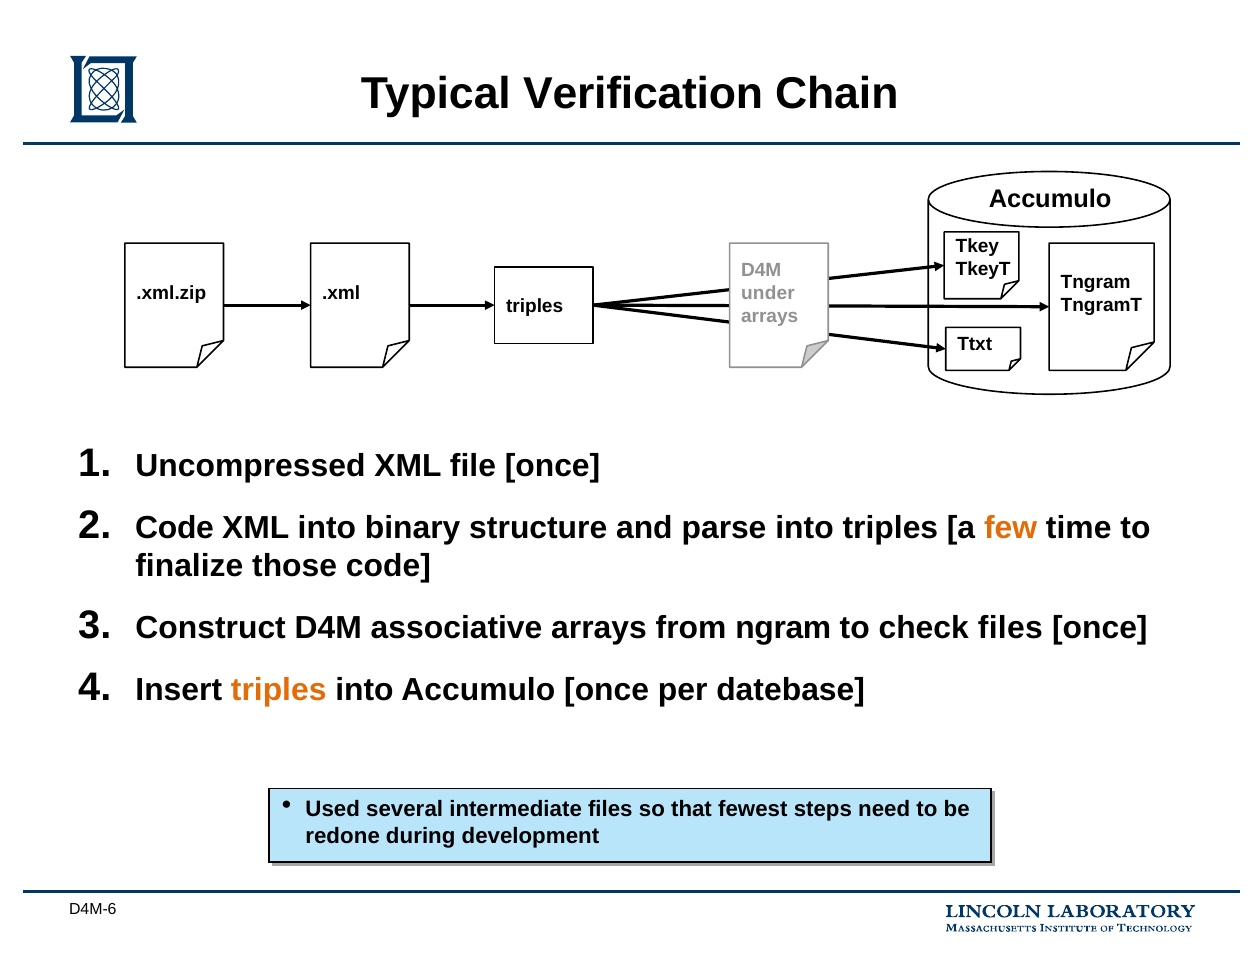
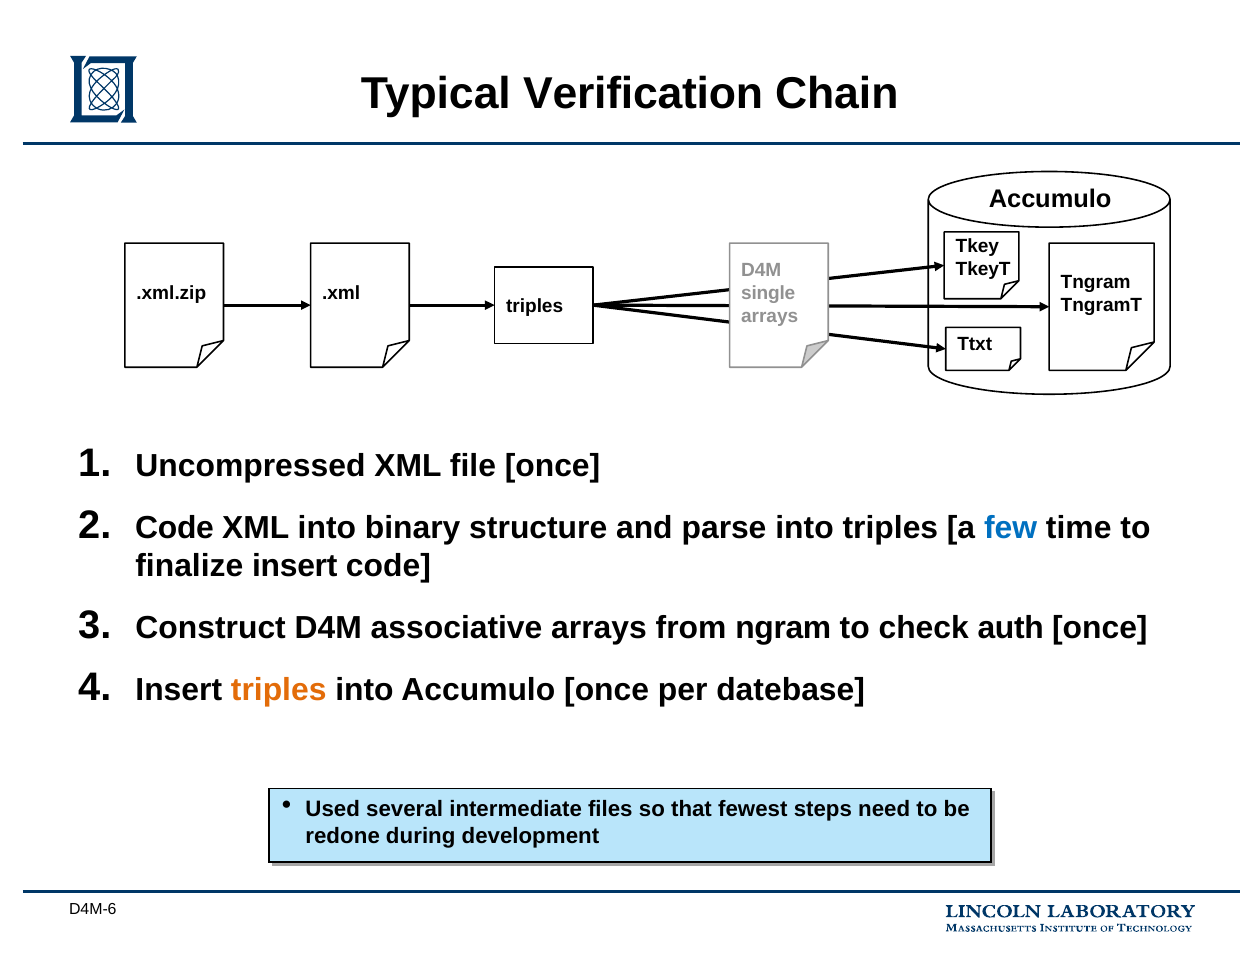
under: under -> single (768, 293)
few colour: orange -> blue (1011, 528)
finalize those: those -> insert (295, 566)
check files: files -> auth (1011, 628)
